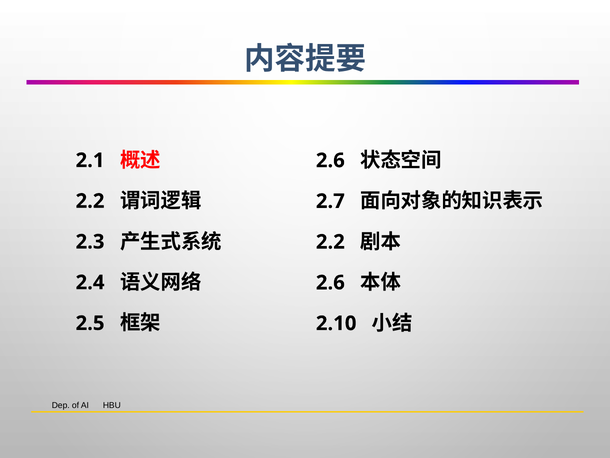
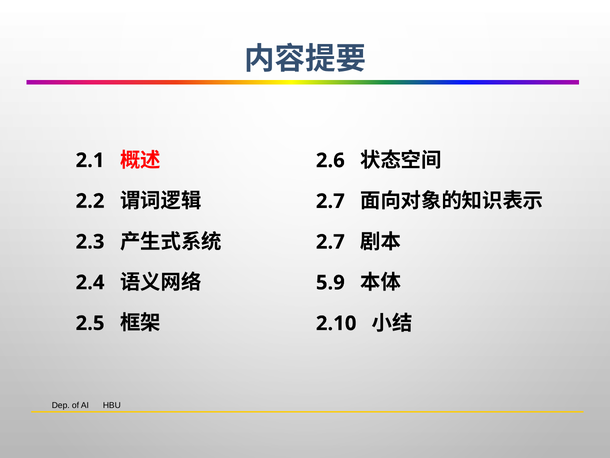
2.2: 2.2 -> 2.7 (330, 242)
2.6: 2.6 -> 5.9 (330, 282)
